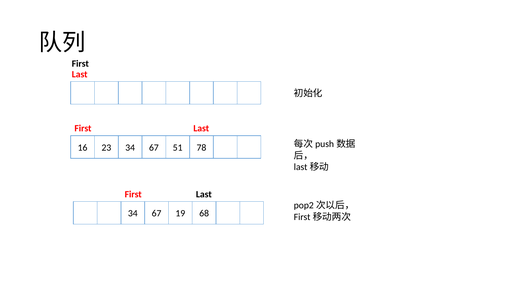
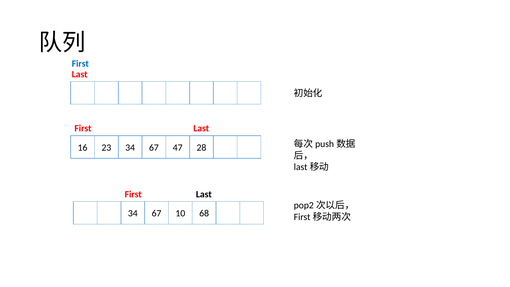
First colour: black -> blue (80, 64)
51: 51 -> 47 (178, 148)
78: 78 -> 28 (201, 148)
19: 19 -> 10 (180, 213)
